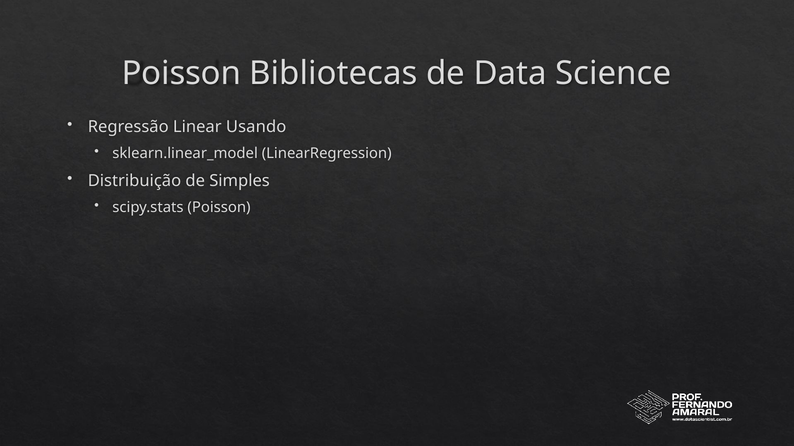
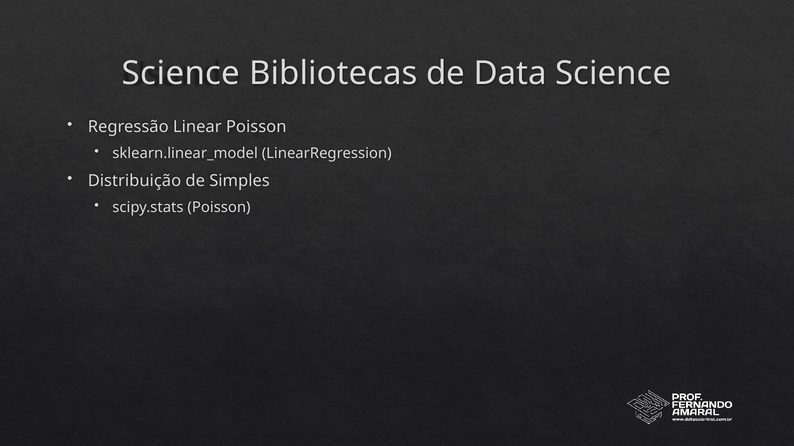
Poisson: Poisson -> Science (181, 74)
Linear Usando: Usando -> Poisson (256, 127)
